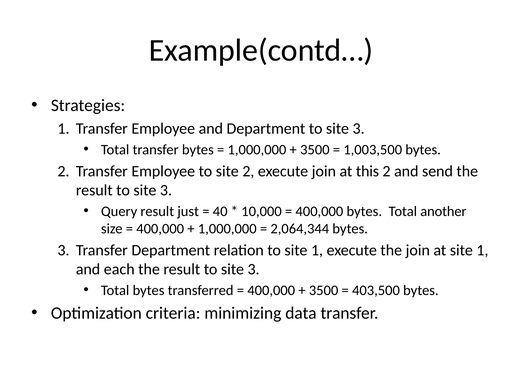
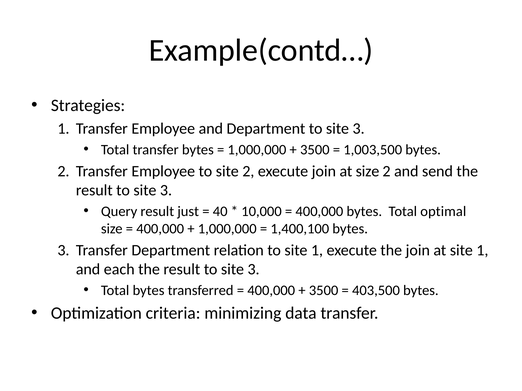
at this: this -> size (367, 171)
another: another -> optimal (443, 212)
2,064,344: 2,064,344 -> 1,400,100 (300, 229)
